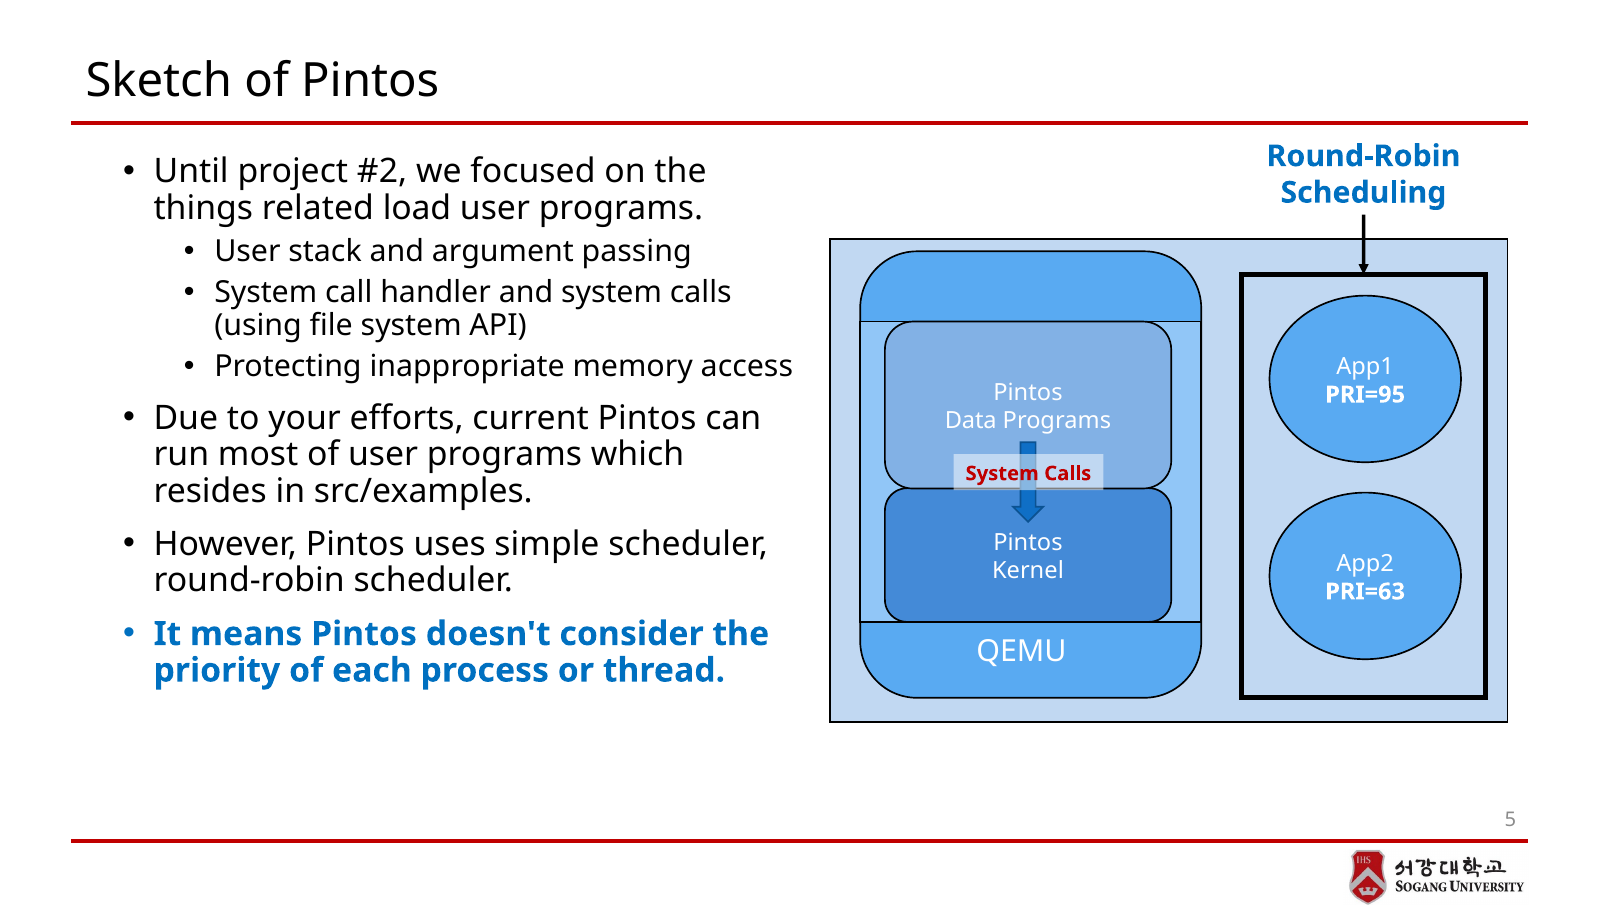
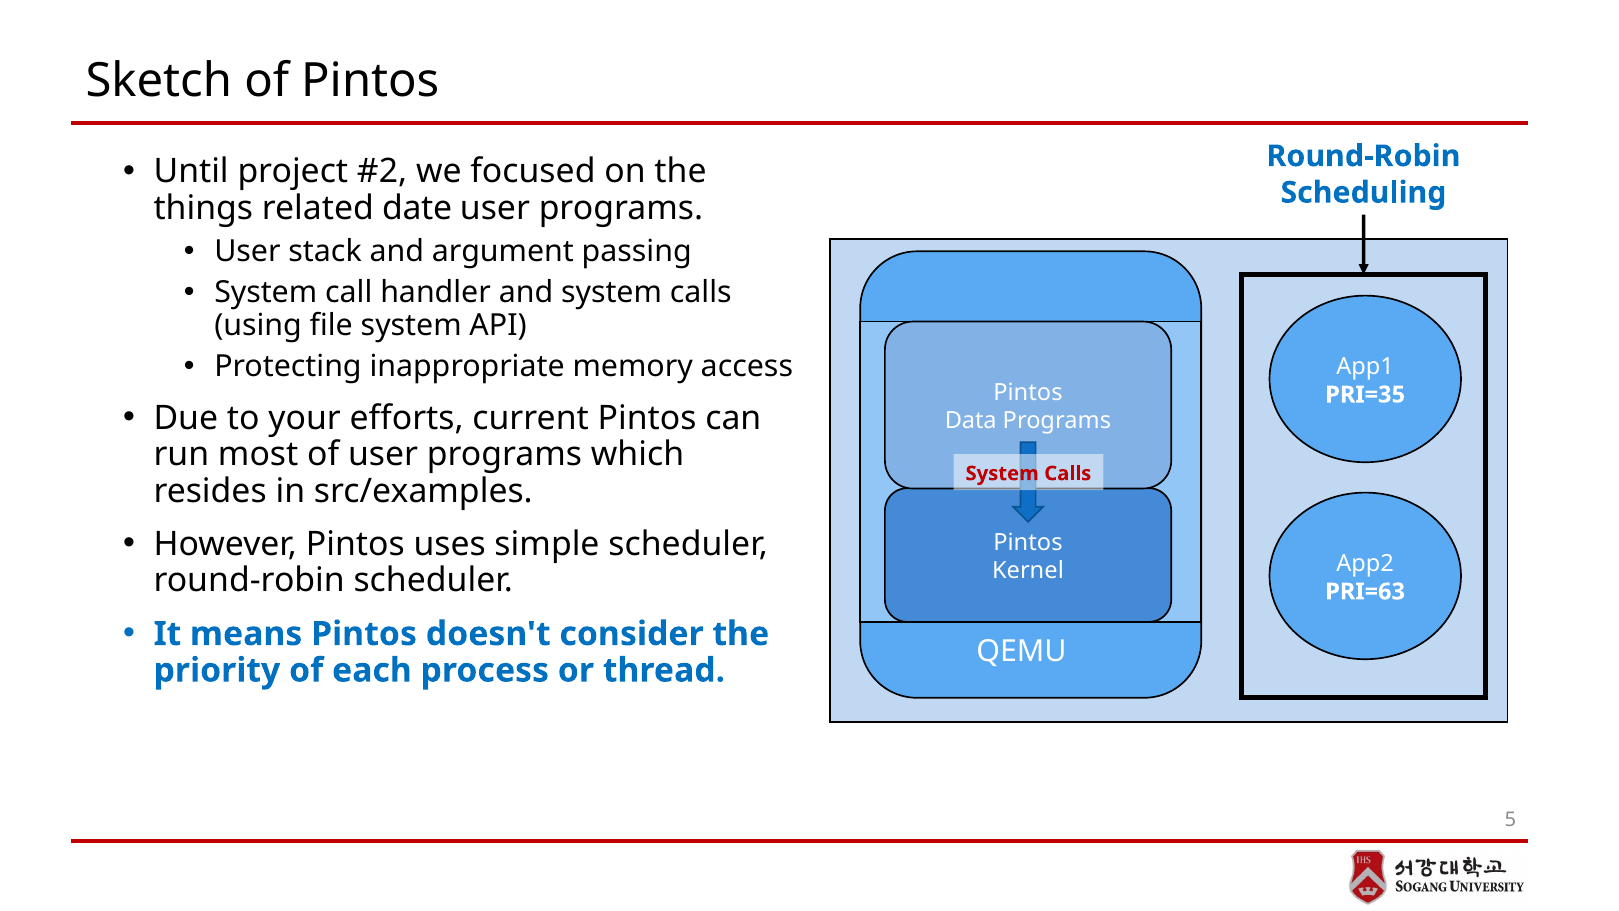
load: load -> date (417, 208)
PRI=95: PRI=95 -> PRI=35 (1365, 395)
